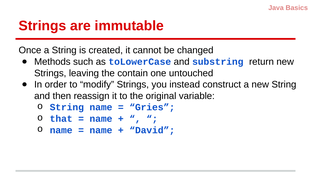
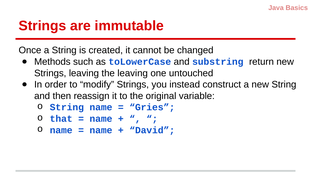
the contain: contain -> leaving (133, 73)
